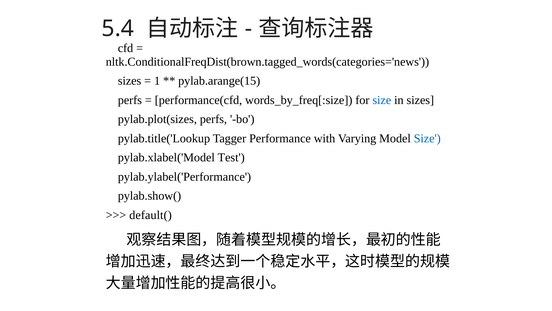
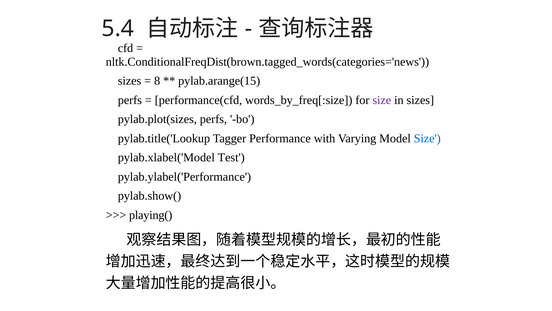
1: 1 -> 8 (157, 81)
size colour: blue -> purple (382, 100)
default(: default( -> playing( (151, 215)
